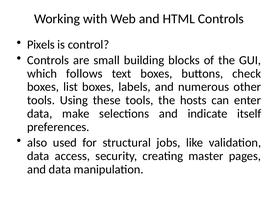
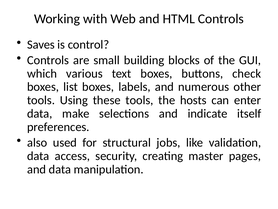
Pixels: Pixels -> Saves (41, 44)
follows: follows -> various (84, 73)
